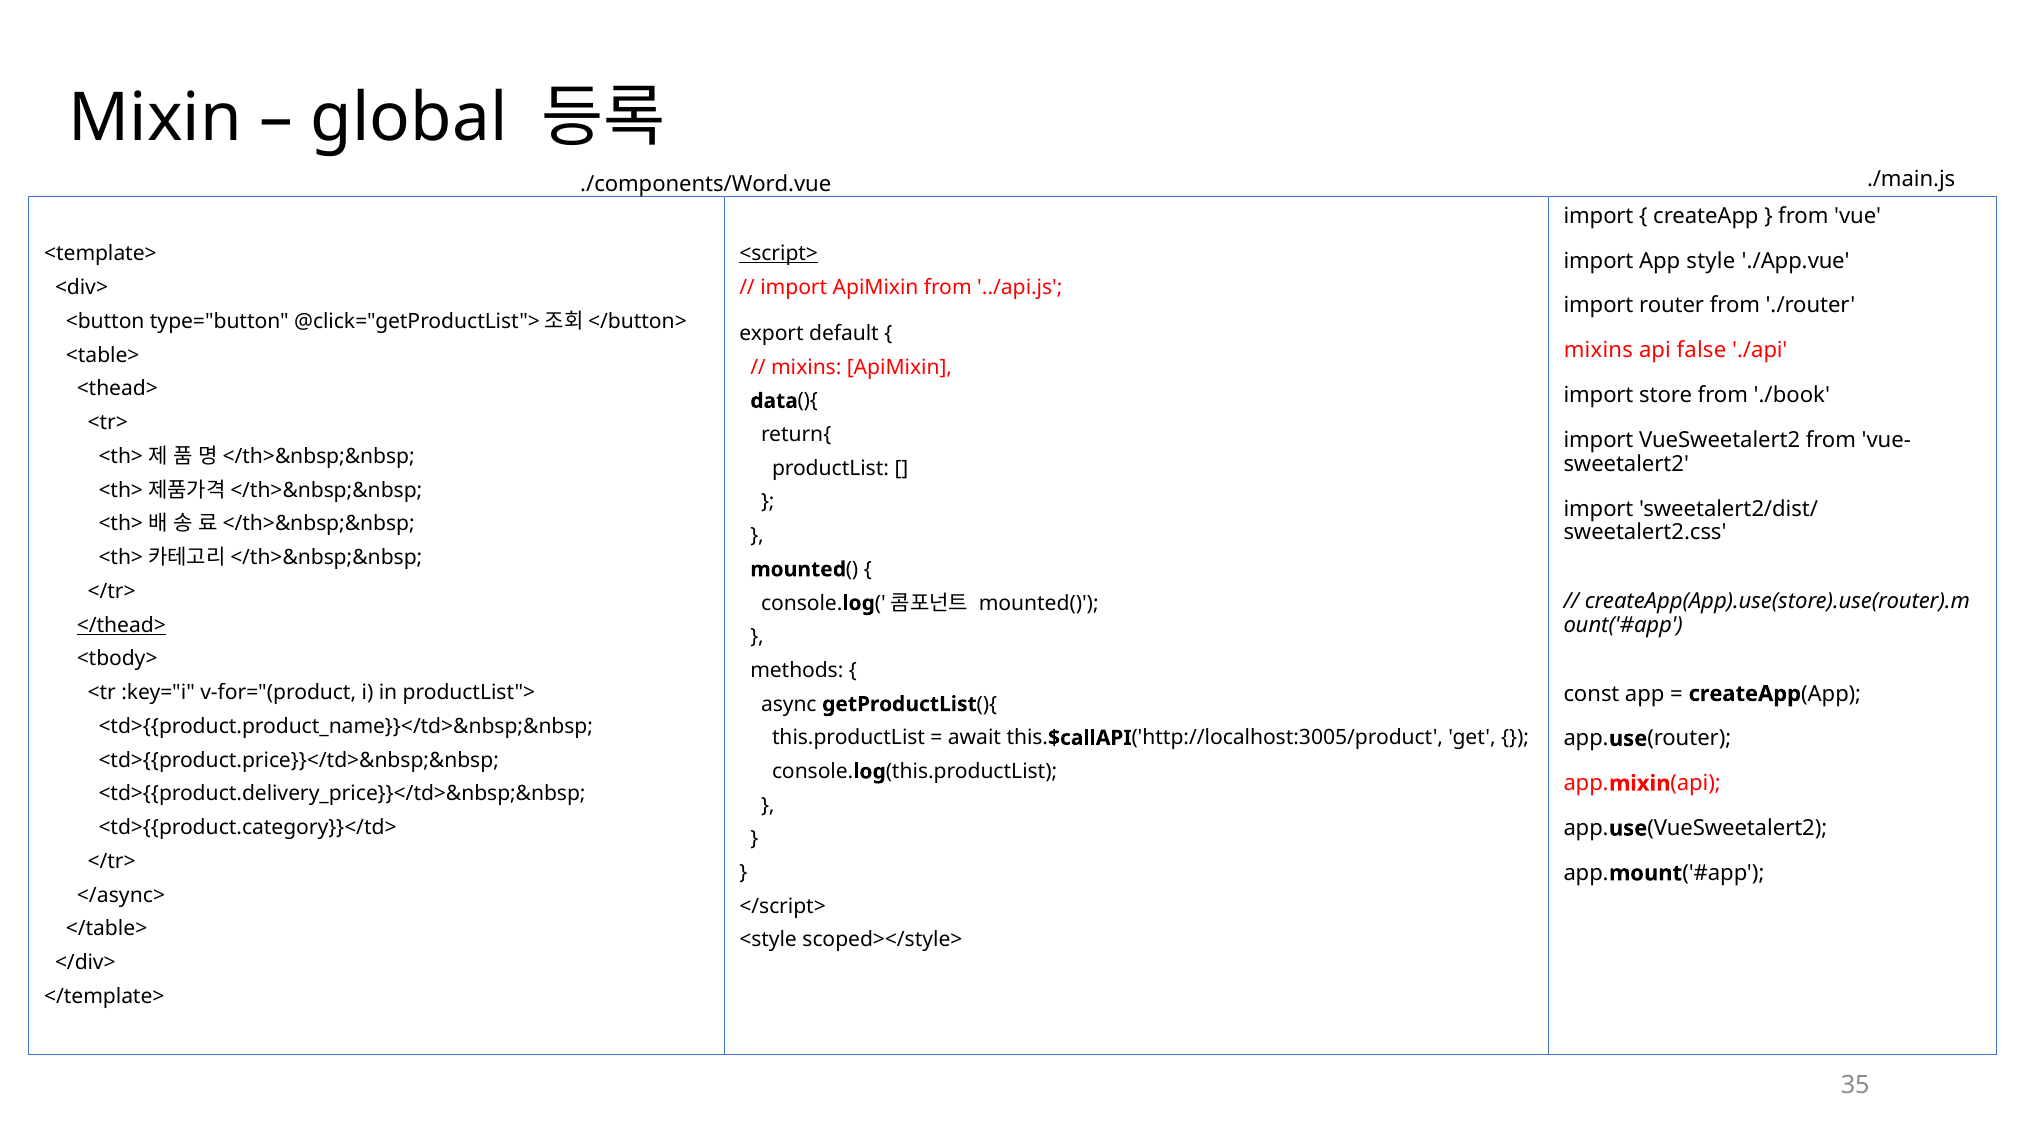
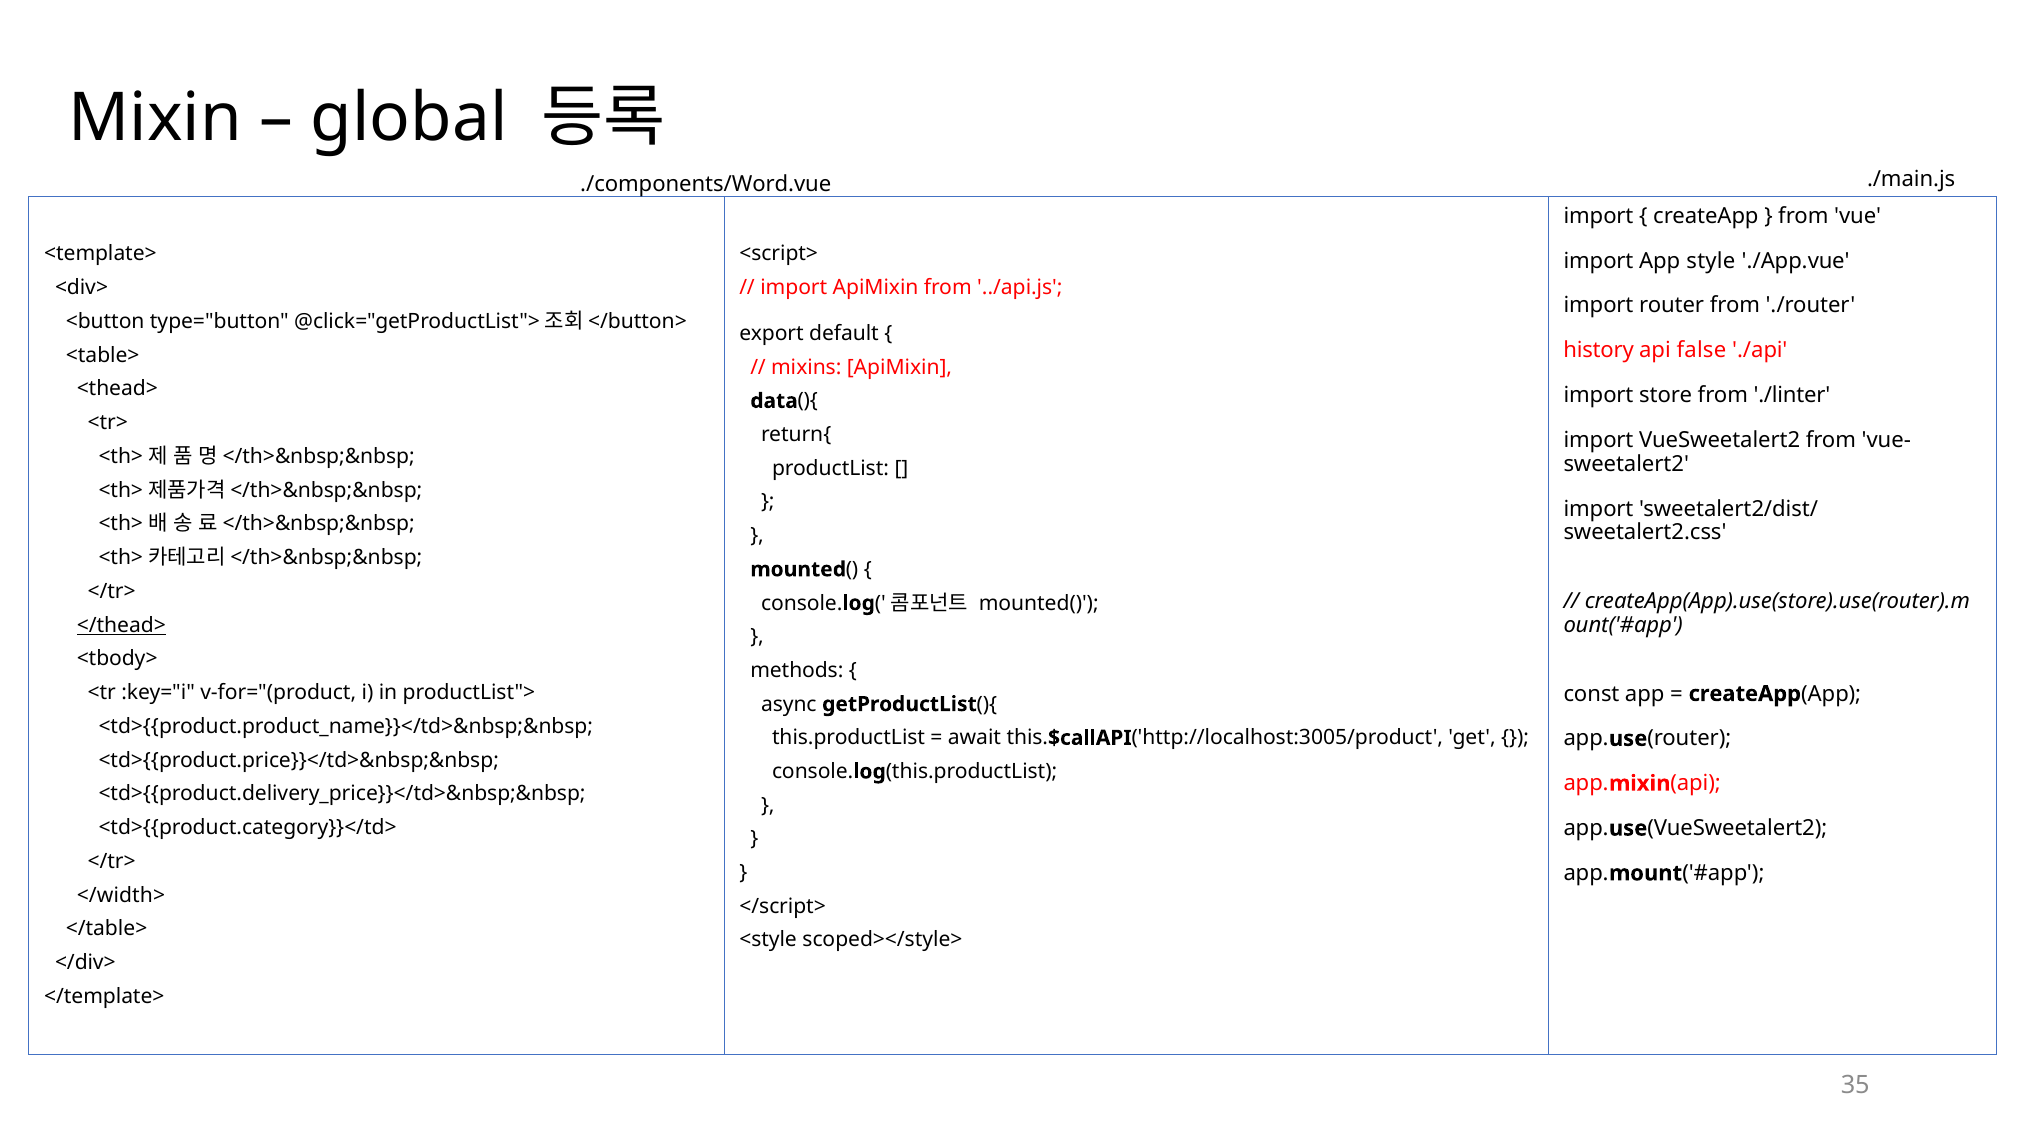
<script> underline: present -> none (779, 254)
mixins: mixins -> history (1599, 351)
./book: ./book -> ./linter (1792, 396)
</async>: </async> -> </width> (121, 896)
